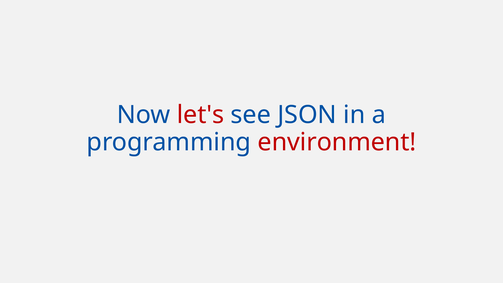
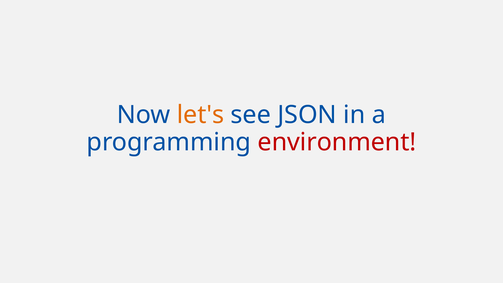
let's colour: red -> orange (200, 115)
